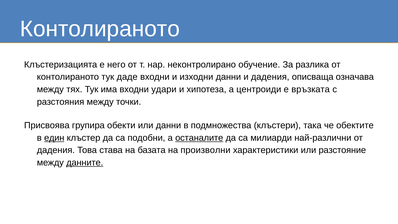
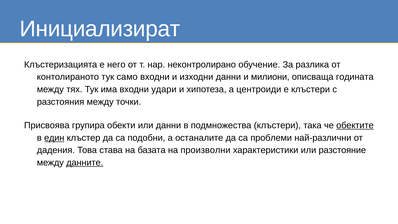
Контолираното: Контолираното -> Инициализират (100, 29)
даде: даде -> само (127, 77)
и дадения: дадения -> милиони (270, 77)
означава: означава -> годината (355, 77)
е връзката: връзката -> клъстери (311, 89)
обектите underline: none -> present (355, 125)
останалите underline: present -> none (199, 138)
милиарди: милиарди -> проблеми (271, 138)
